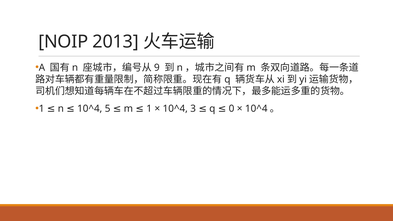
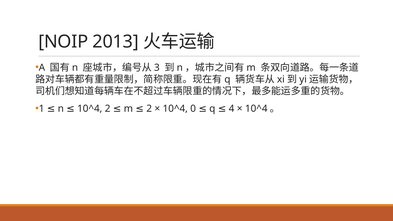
9: 9 -> 3 (157, 68)
5: 5 -> 2 (108, 109)
m 1: 1 -> 2 (149, 109)
3: 3 -> 0 (193, 109)
0: 0 -> 4 (232, 109)
